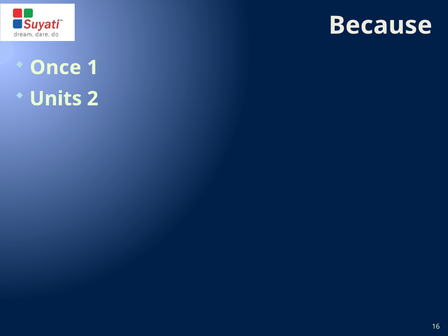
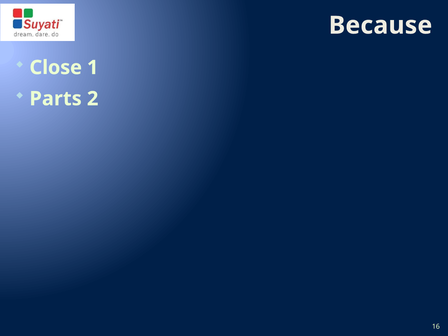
Once: Once -> Close (56, 68)
Units: Units -> Parts (56, 99)
